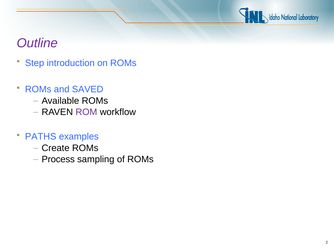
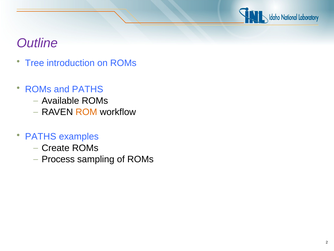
Step: Step -> Tree (35, 63)
and SAVED: SAVED -> PATHS (88, 89)
ROM colour: purple -> orange (86, 112)
